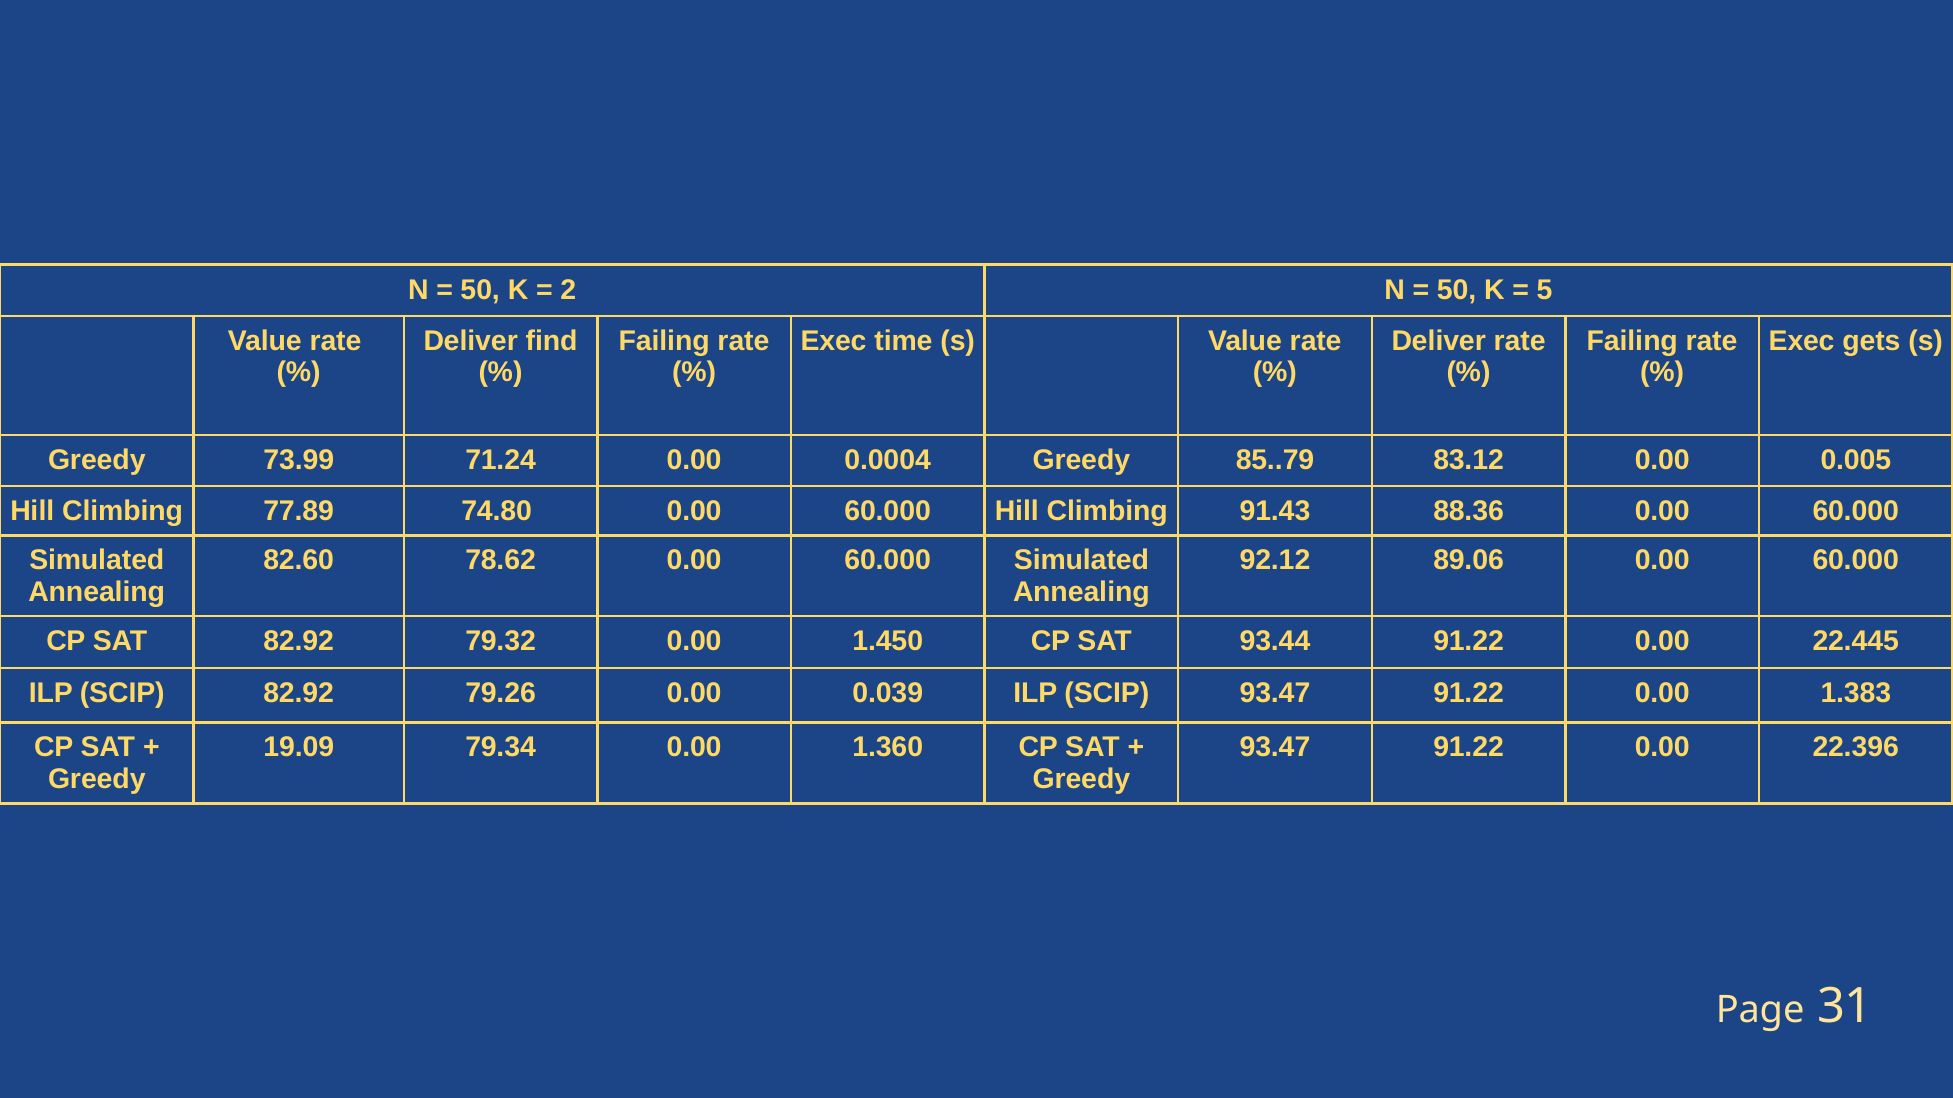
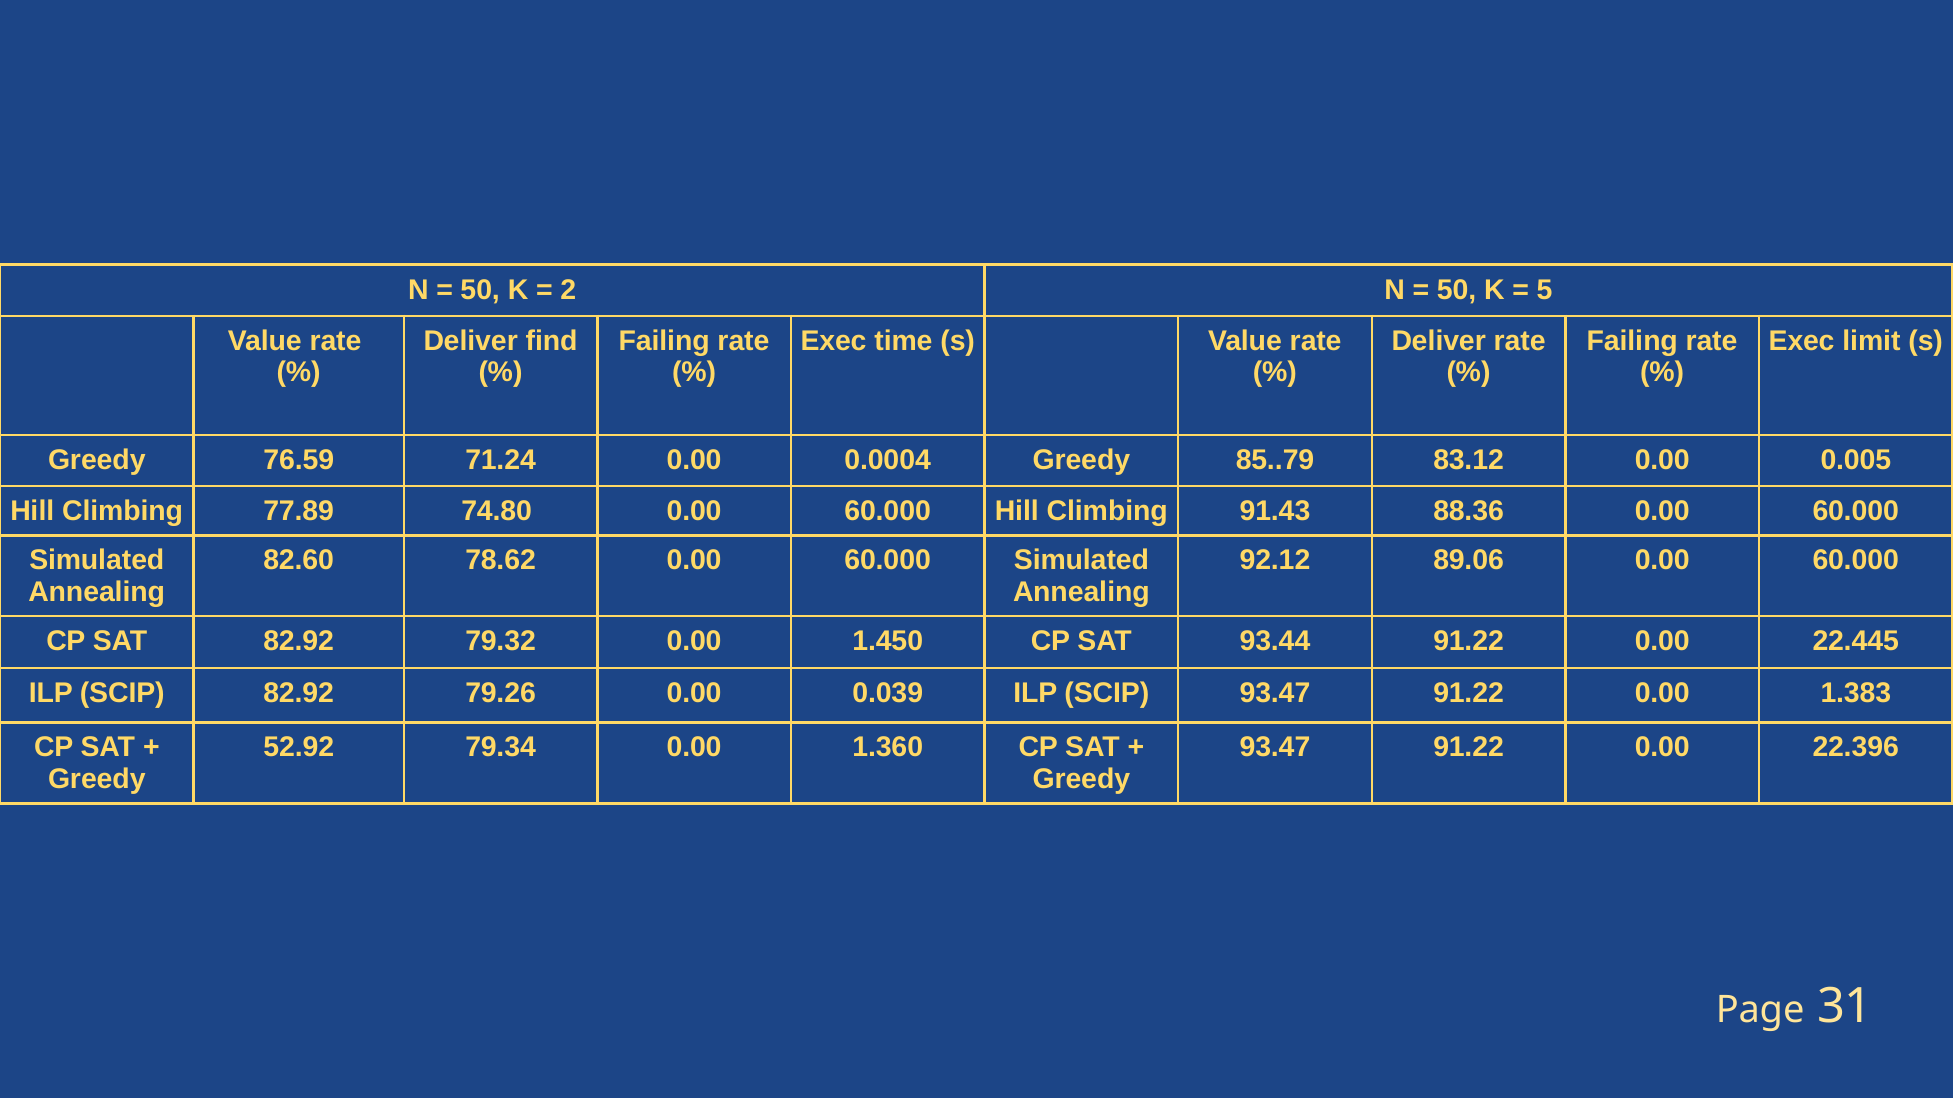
gets: gets -> limit (1871, 341)
73.99: 73.99 -> 76.59 (299, 460)
19.09: 19.09 -> 52.92 (299, 748)
